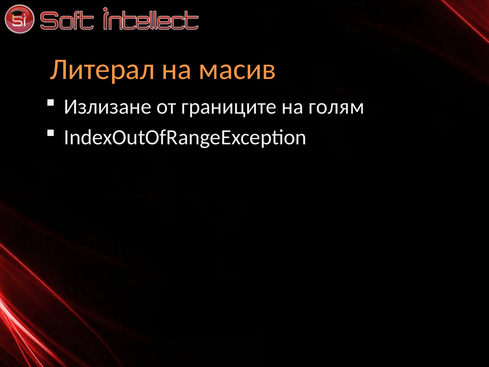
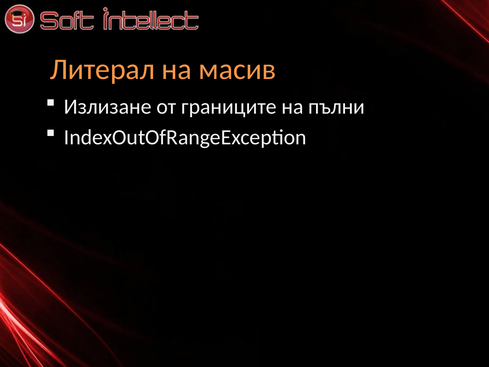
голям: голям -> пълни (337, 107)
